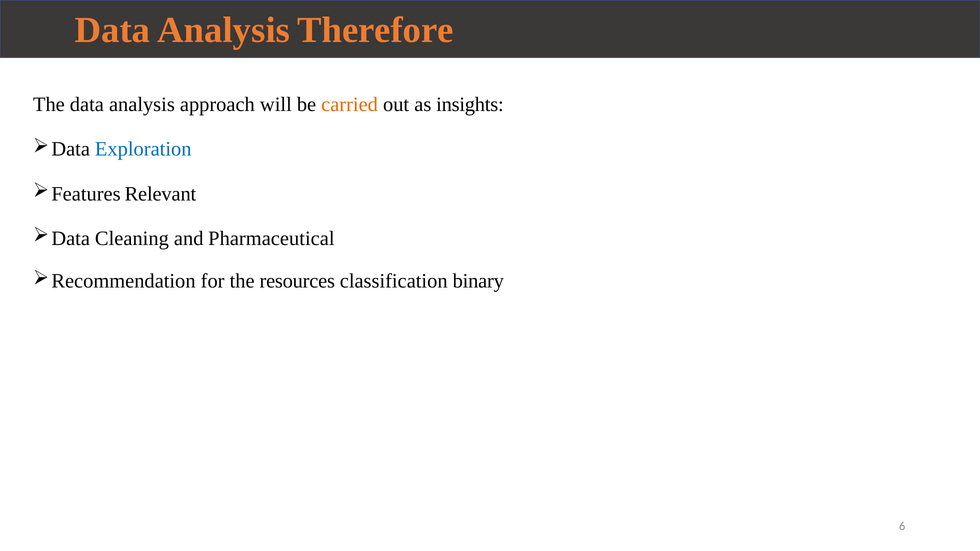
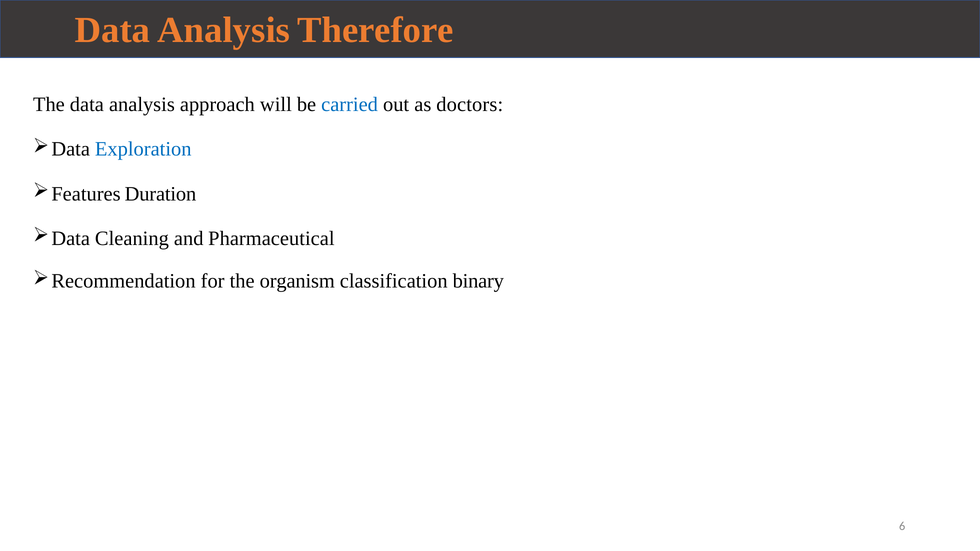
carried colour: orange -> blue (350, 105)
insights: insights -> doctors (470, 105)
Relevant: Relevant -> Duration (160, 194)
resources: resources -> organism (297, 281)
